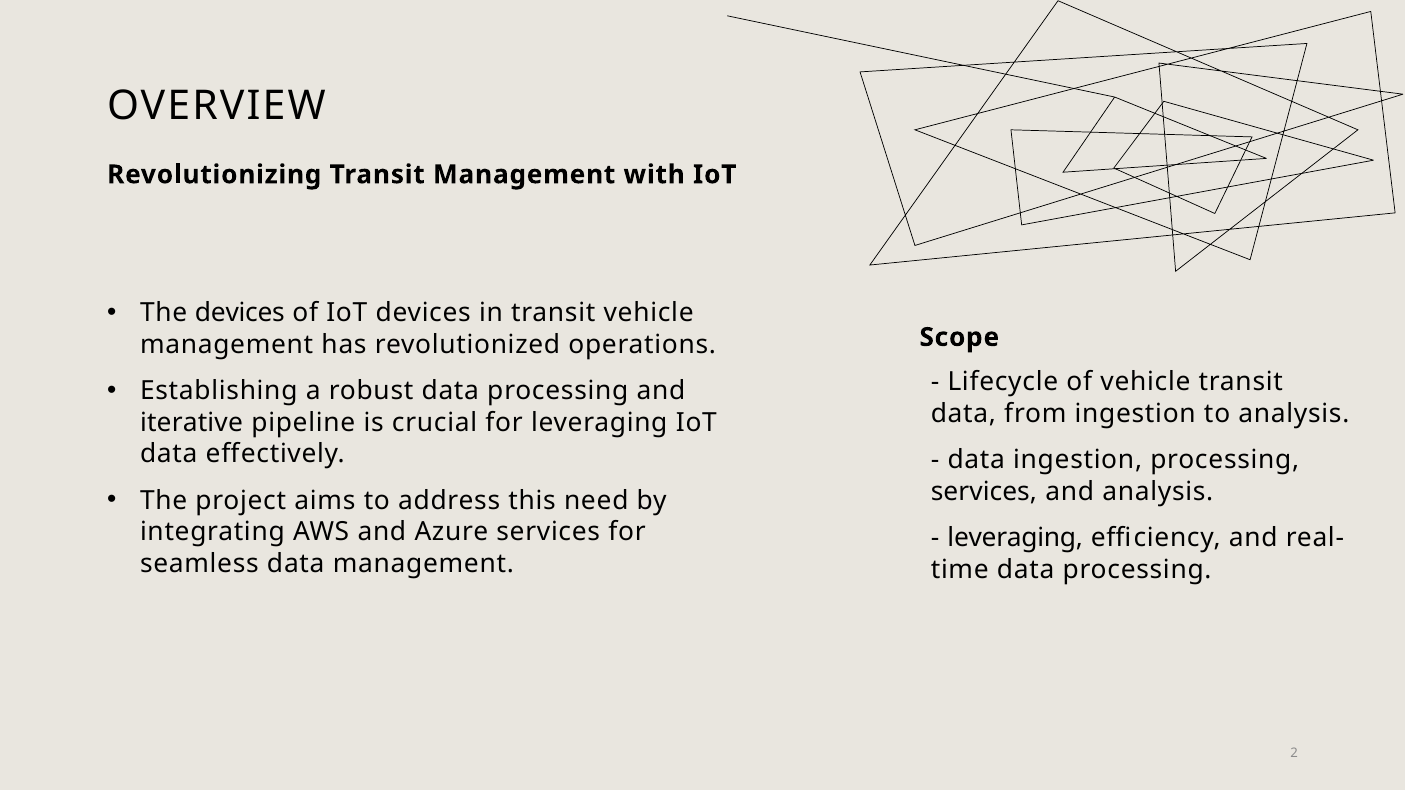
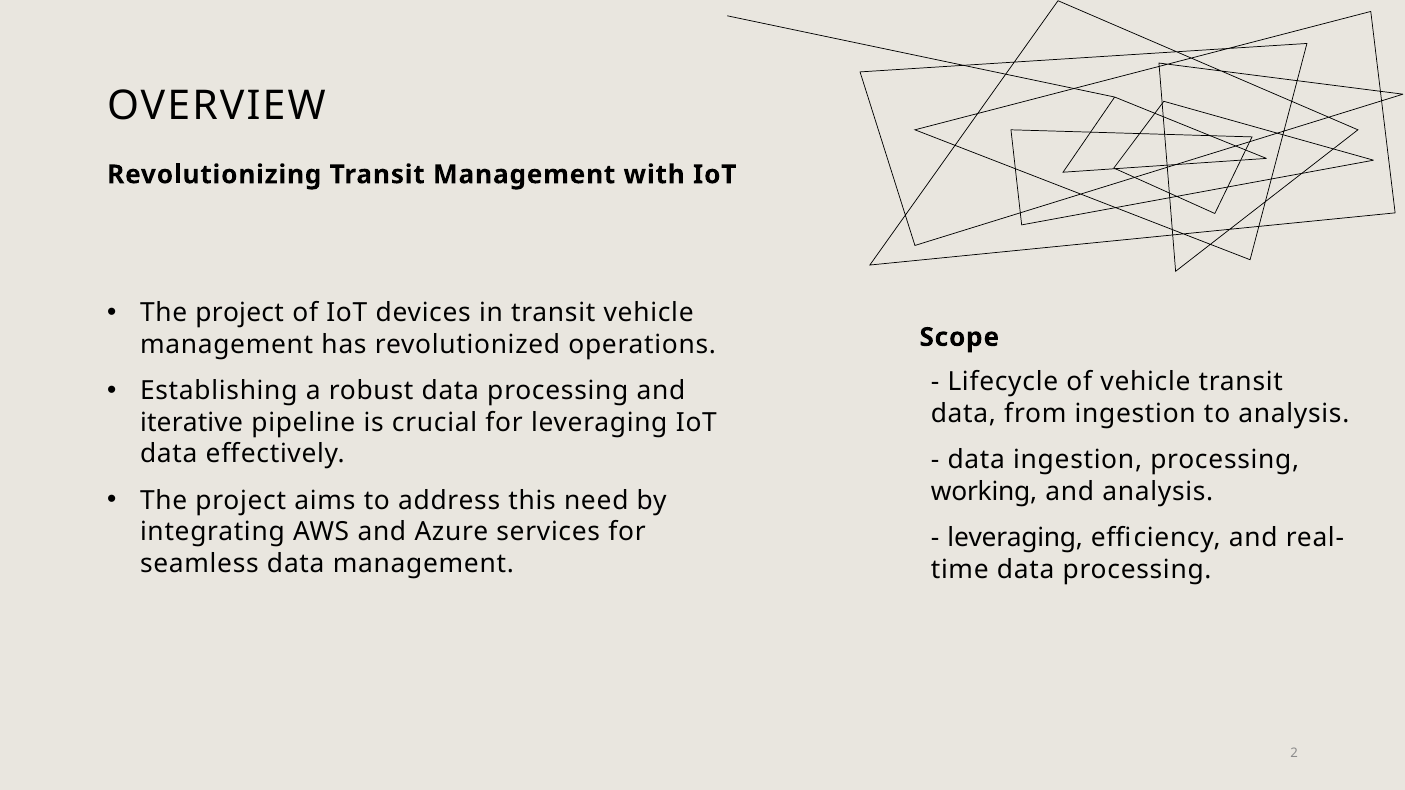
devices: devices -> project (240, 313)
services: services -> working (984, 492)
